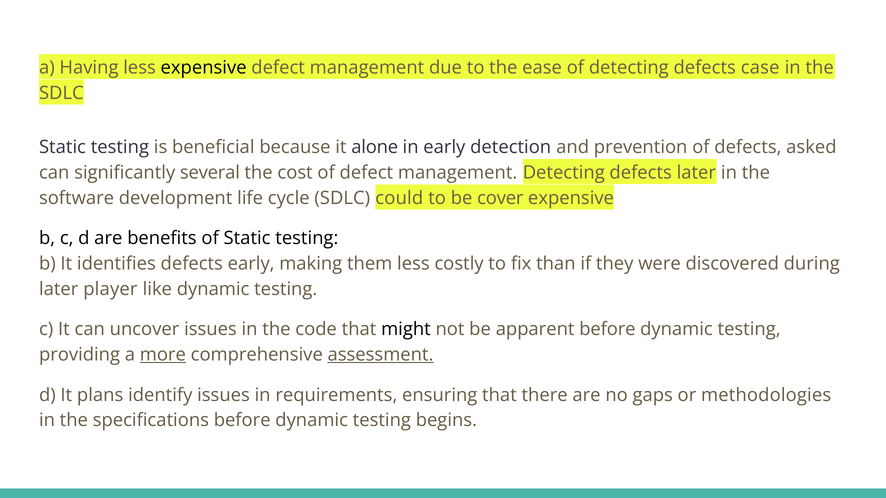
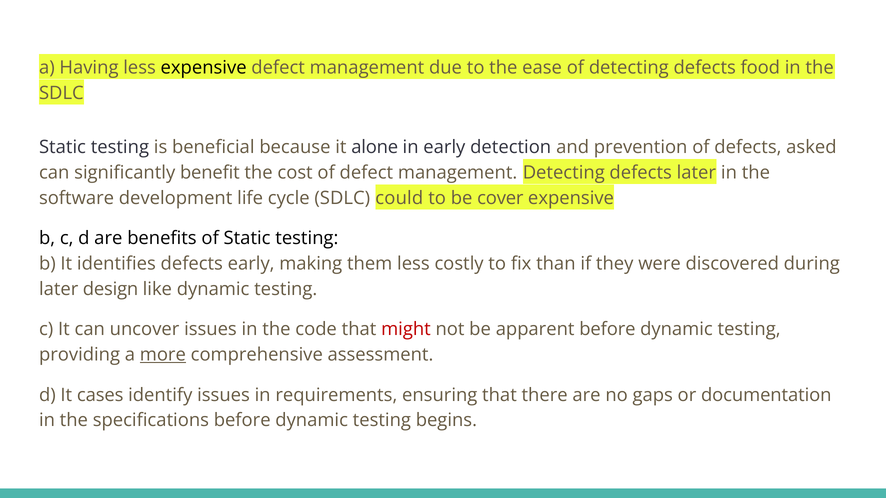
case: case -> food (760, 68)
several: several -> benefit (210, 173)
player: player -> design (111, 289)
might colour: black -> red (406, 330)
assessment underline: present -> none (380, 355)
plans: plans -> cases (100, 395)
methodologies: methodologies -> documentation (766, 395)
